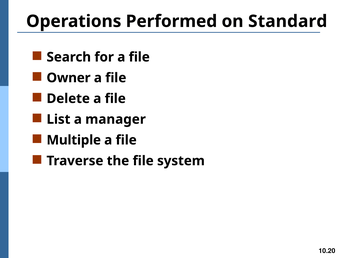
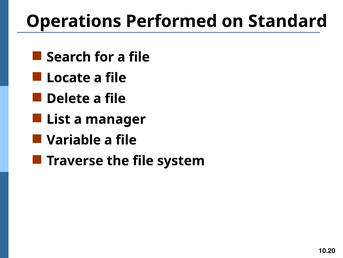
Owner: Owner -> Locate (69, 78)
Multiple: Multiple -> Variable (74, 140)
